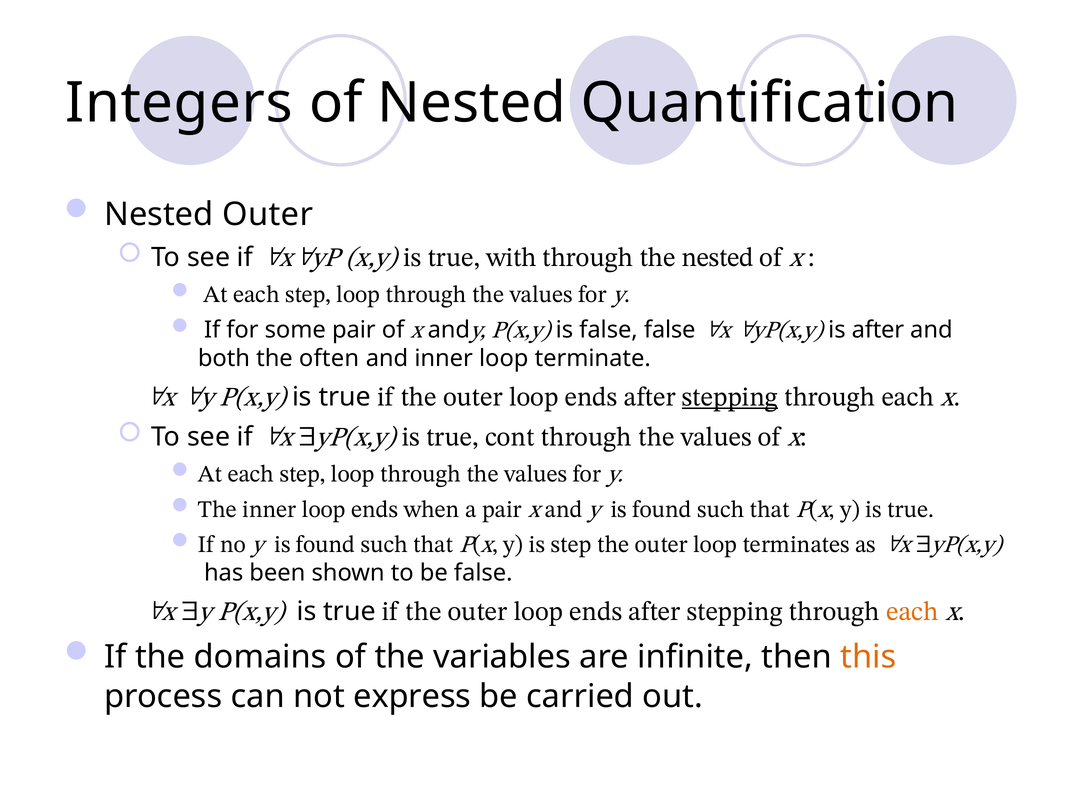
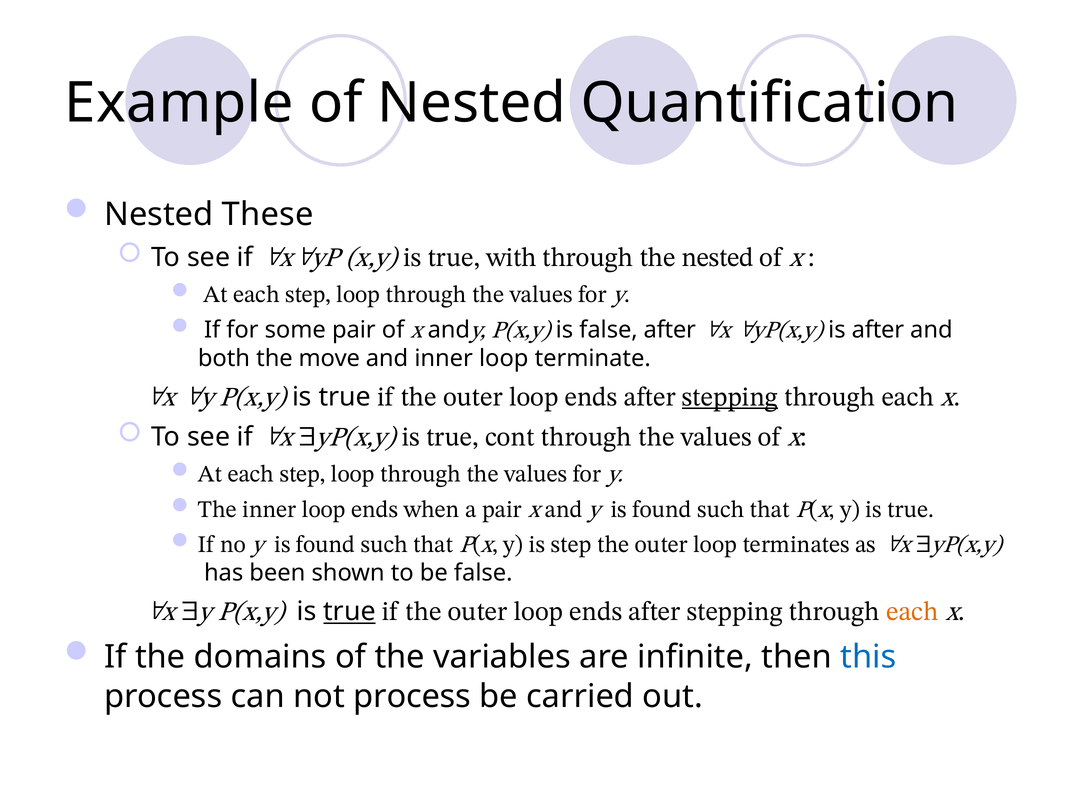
Integers: Integers -> Example (179, 103)
Nested Outer: Outer -> These (268, 215)
false: false -> after (670, 330)
often: often -> move (329, 359)
true underline: none -> present (349, 612)
this colour: orange -> blue (868, 658)
not express: express -> process (412, 697)
